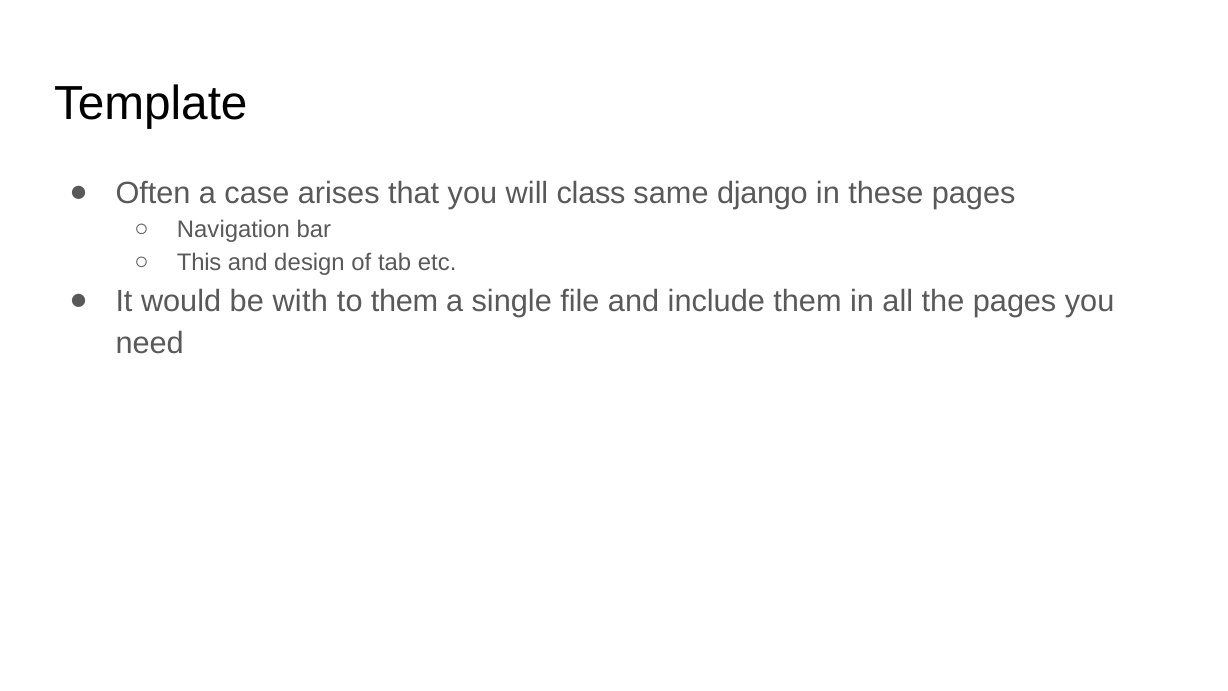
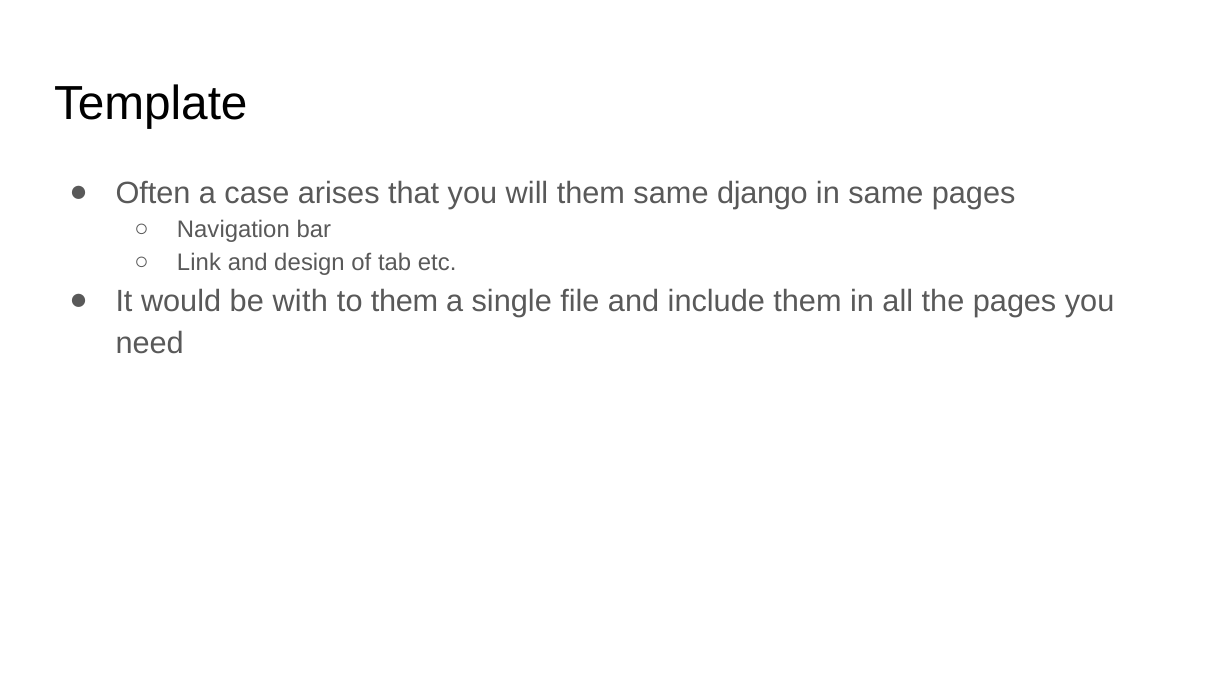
will class: class -> them (591, 193)
in these: these -> same (886, 193)
This: This -> Link (199, 263)
